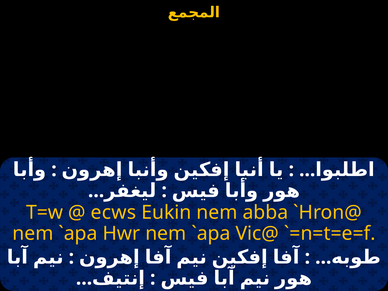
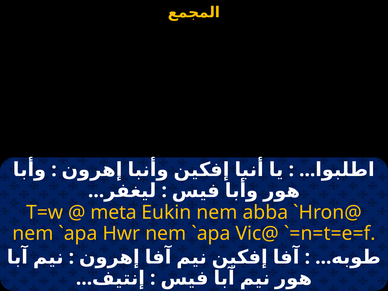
ecws: ecws -> meta (114, 213)
